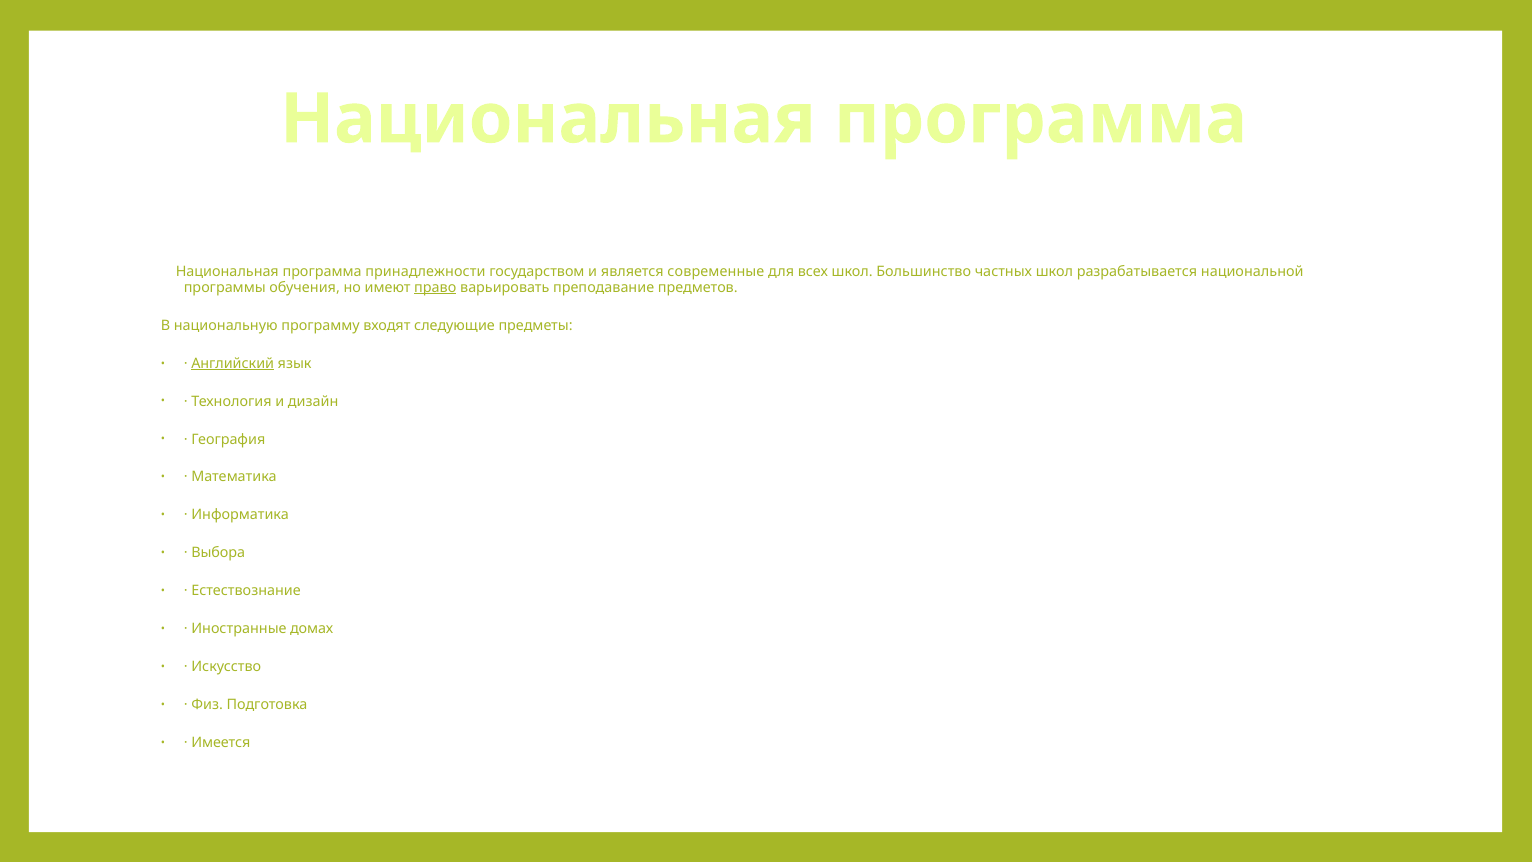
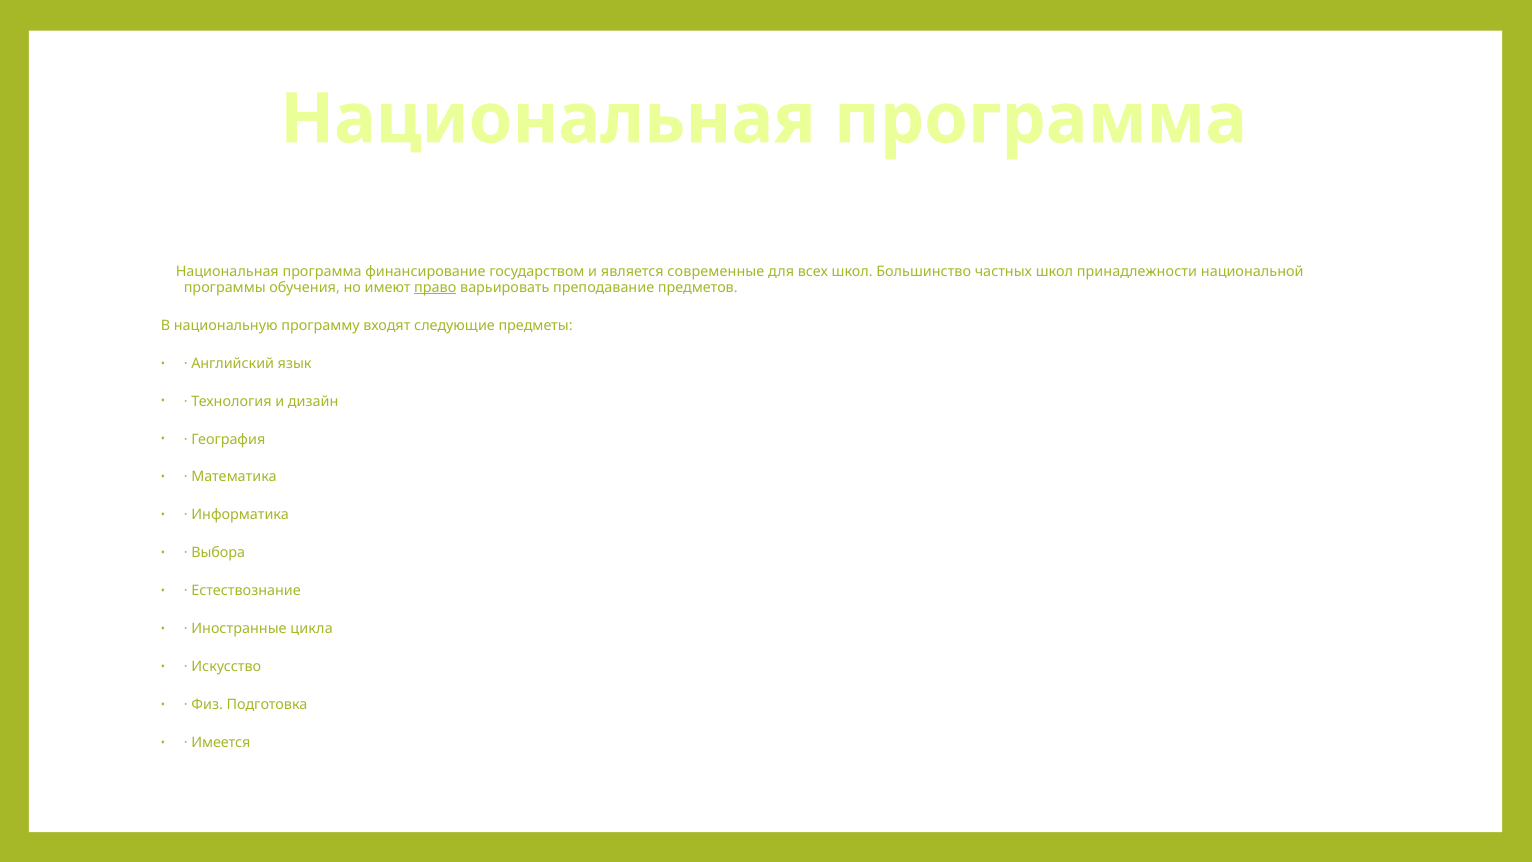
принадлежности: принадлежности -> финансирование (425, 272)
разрабатывается: разрабатывается -> принадлежности (1137, 272)
Английский underline: present -> none (233, 363)
домах: домах -> цикла (312, 629)
